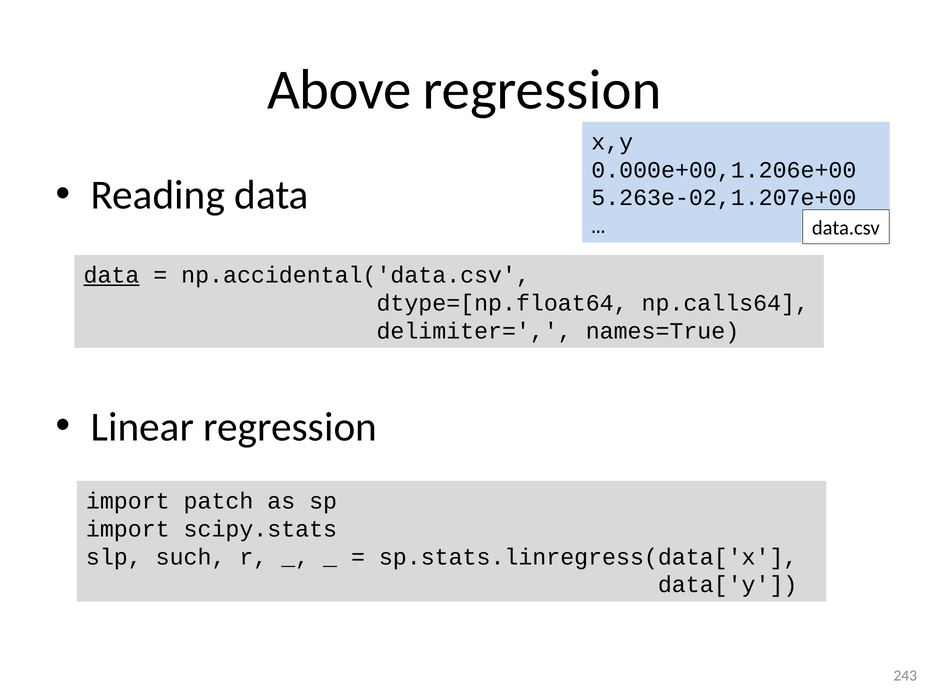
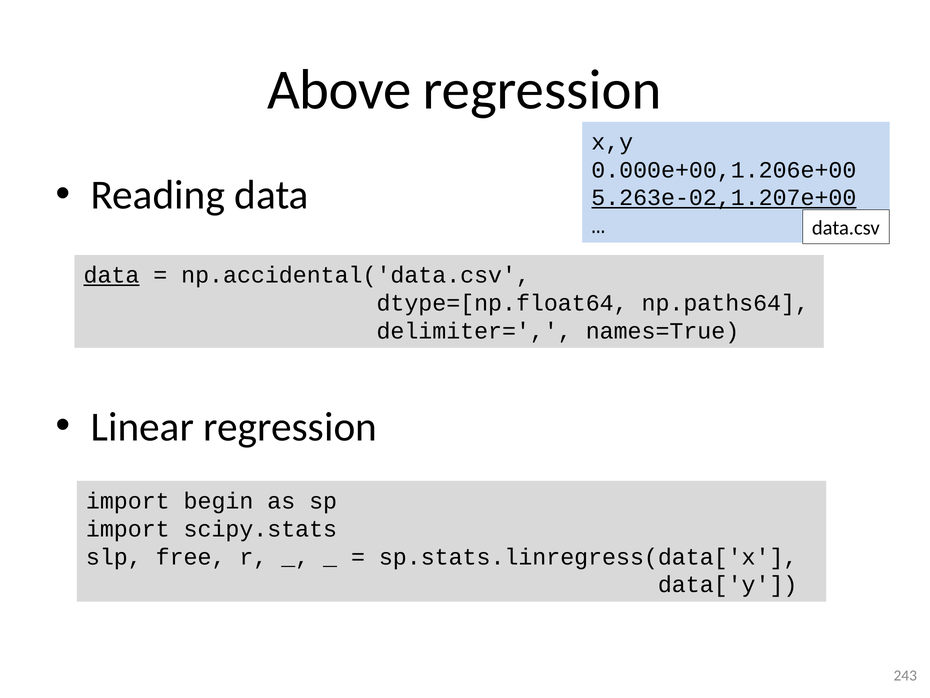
5.263e-02,1.207e+00 underline: none -> present (724, 198)
np.calls64: np.calls64 -> np.paths64 (725, 303)
patch: patch -> begin (218, 501)
such: such -> free (191, 556)
